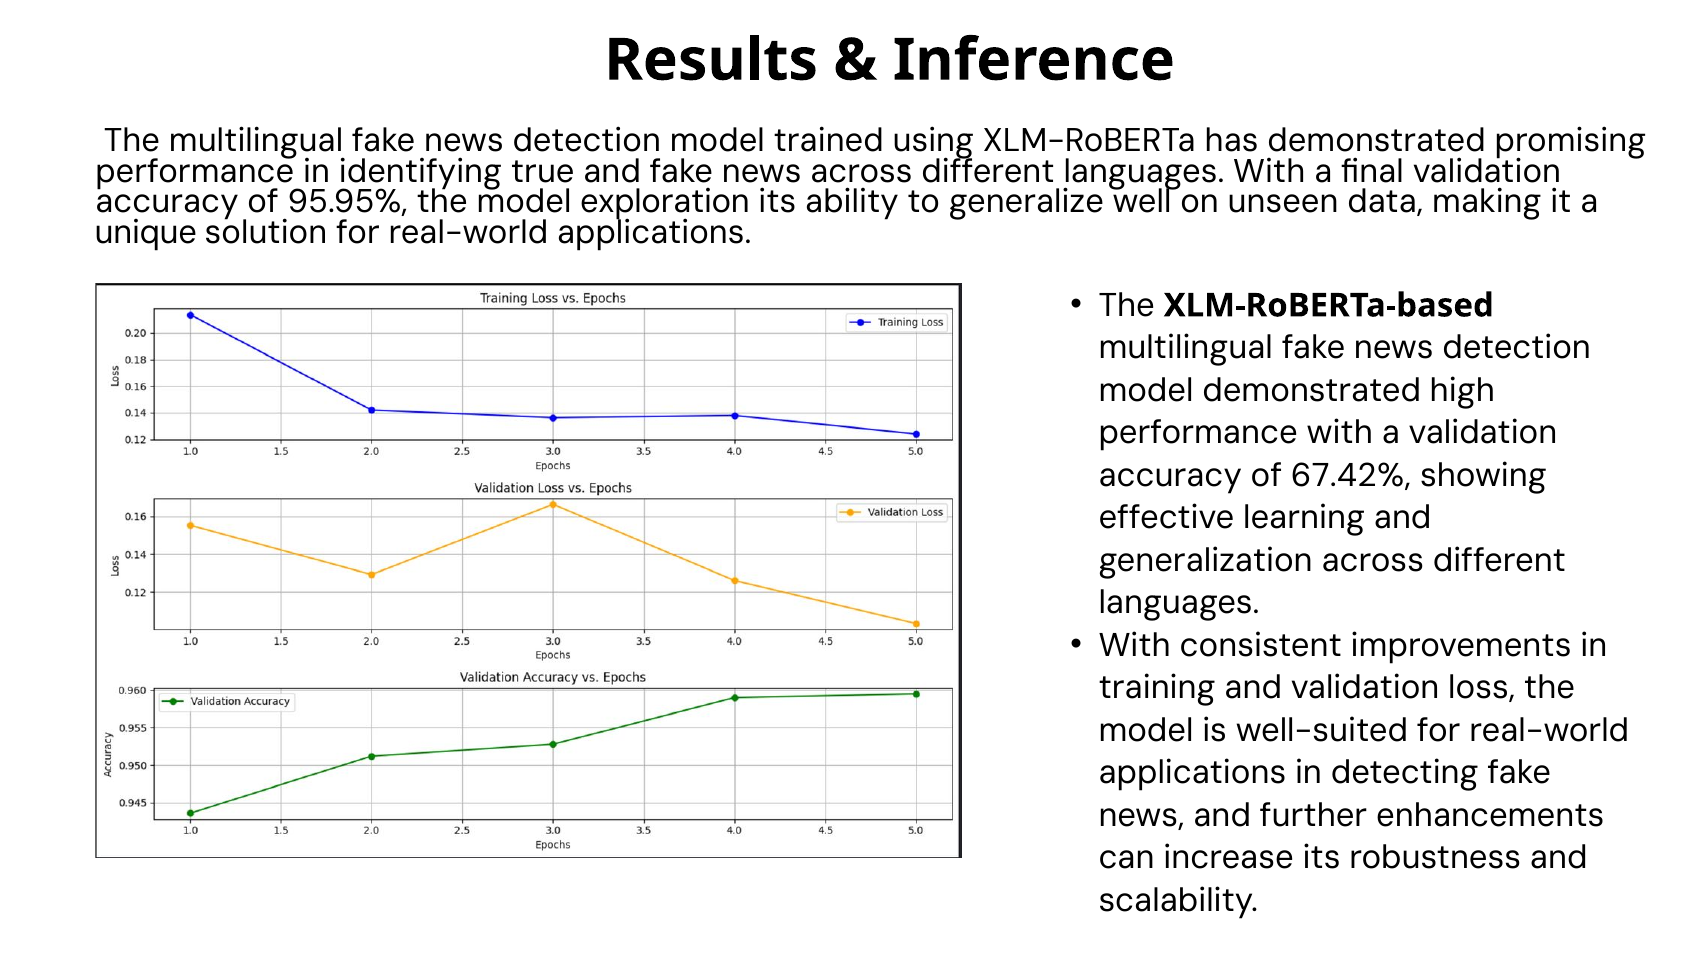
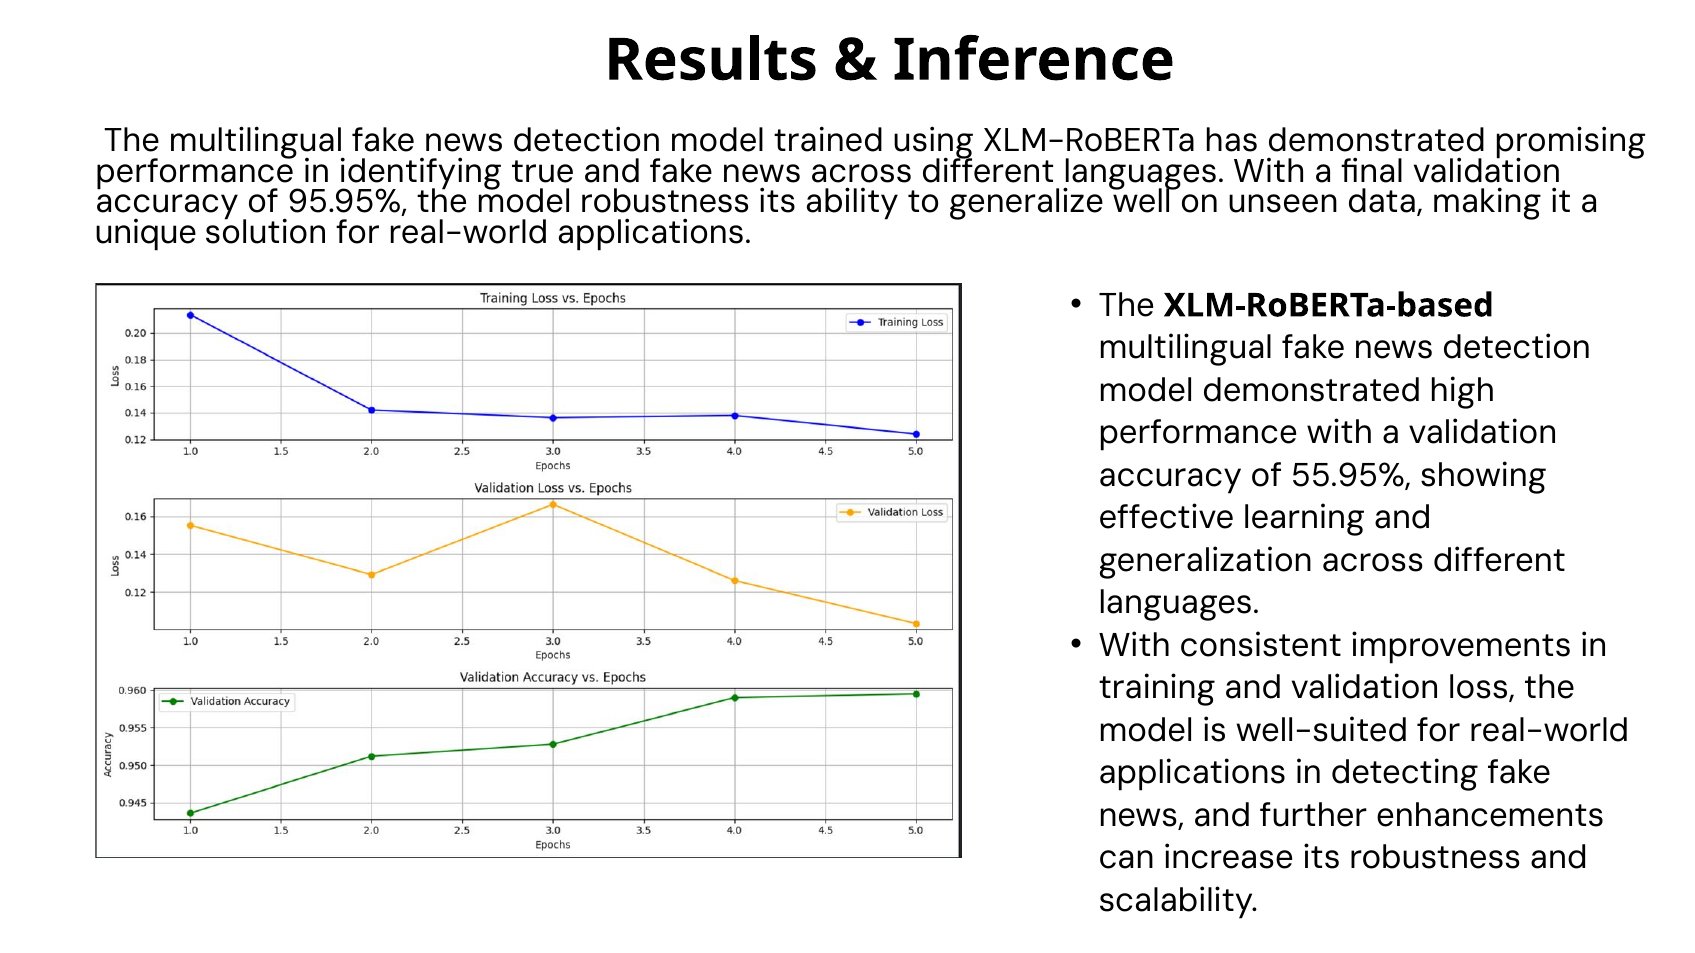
model exploration: exploration -> robustness (665, 202)
67.42%: 67.42% -> 55.95% (1351, 476)
